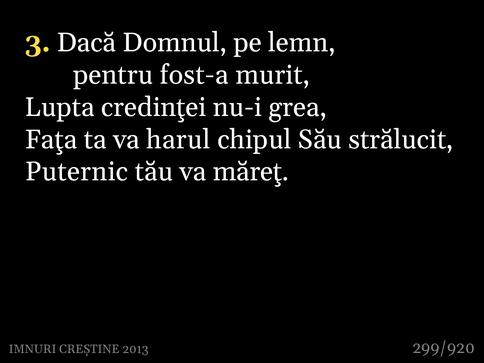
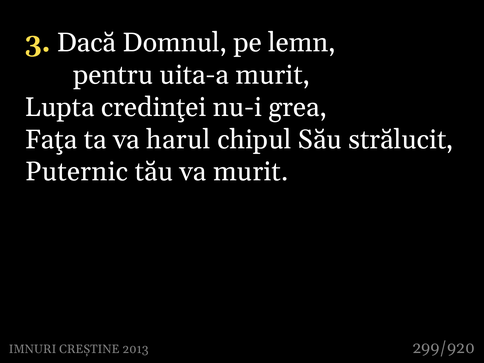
fost-a: fost-a -> uita-a (194, 75)
va măreţ: măreţ -> murit (251, 172)
